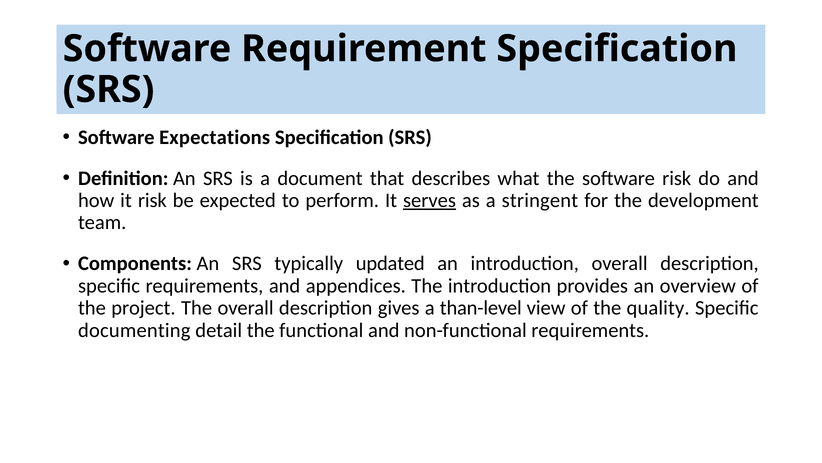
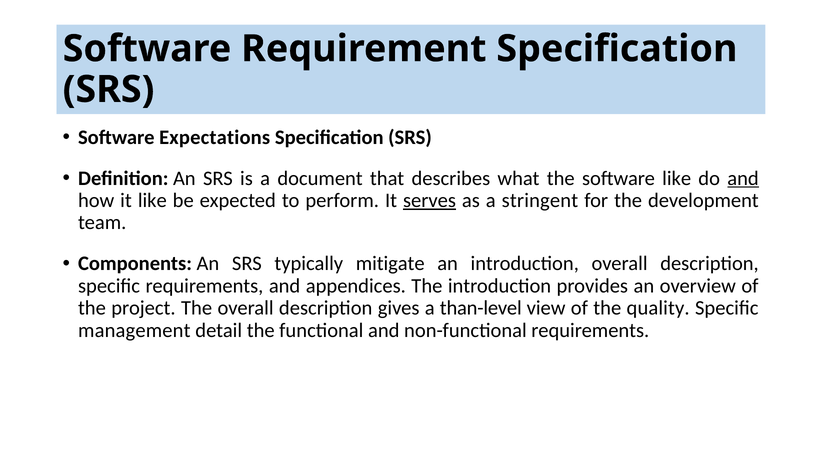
software risk: risk -> like (677, 178)
and underline: none -> present (743, 178)
it risk: risk -> like (152, 200)
updated: updated -> mitigate (390, 263)
documenting: documenting -> management (134, 330)
